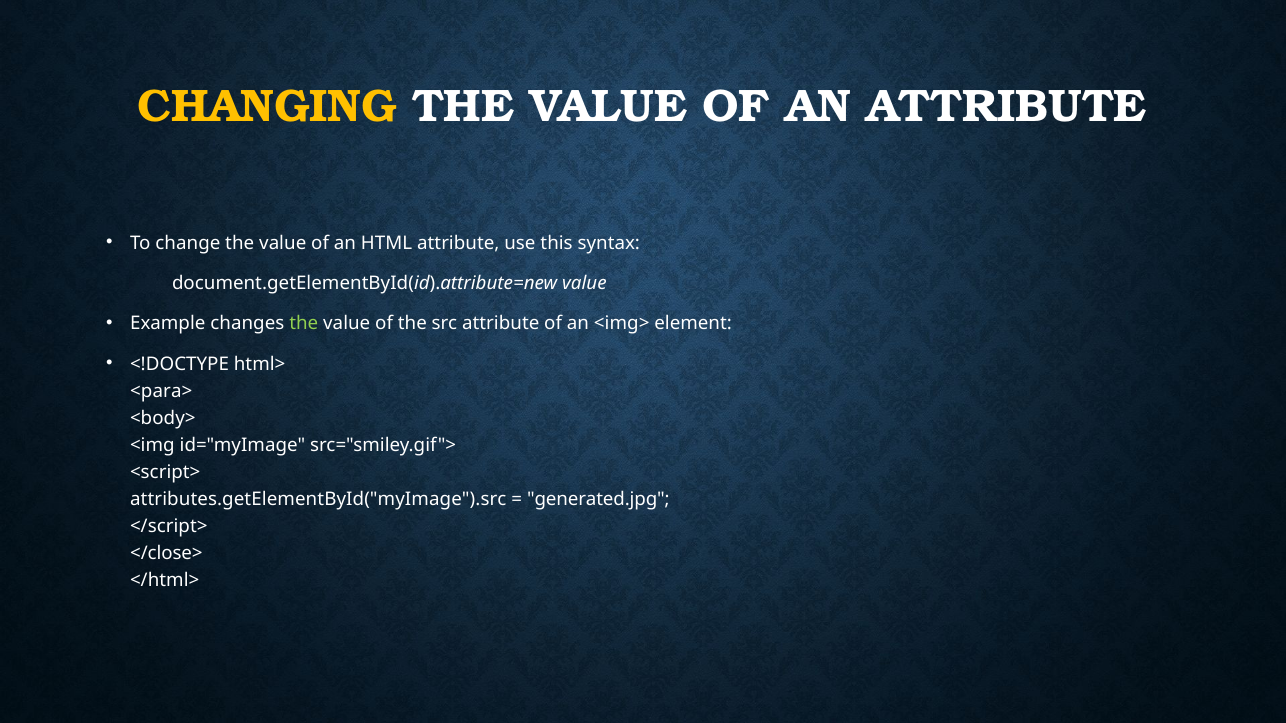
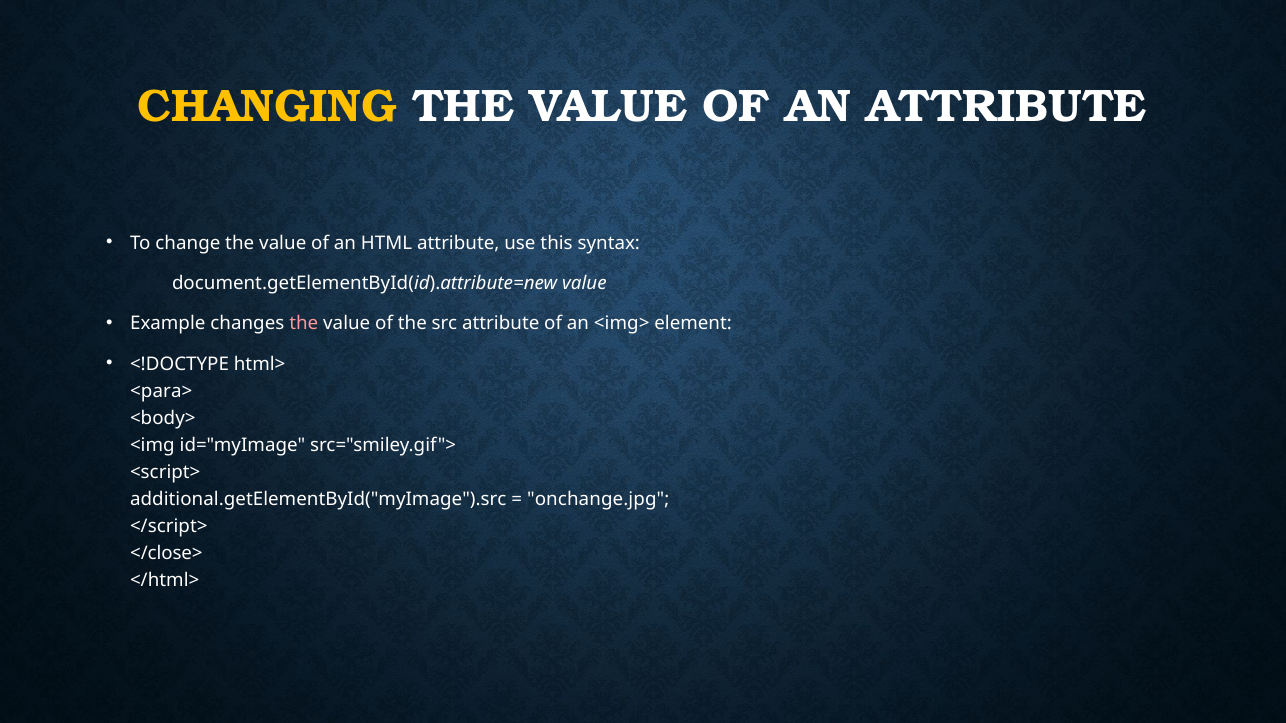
the colour: light green -> pink (304, 324)
attributes.getElementById("myImage").src: attributes.getElementById("myImage").src -> additional.getElementById("myImage").src (318, 499)
generated.jpg: generated.jpg -> onchange.jpg (598, 499)
